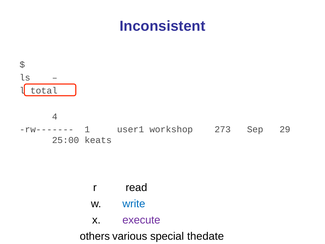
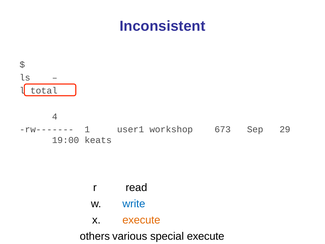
273: 273 -> 673 (223, 129)
25:00: 25:00 -> 19:00 (66, 140)
execute colour: purple -> orange (141, 220)
special thedate: thedate -> execute (206, 236)
